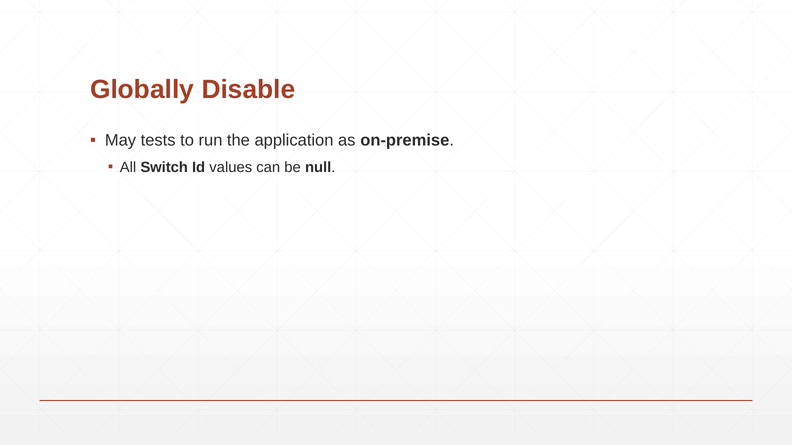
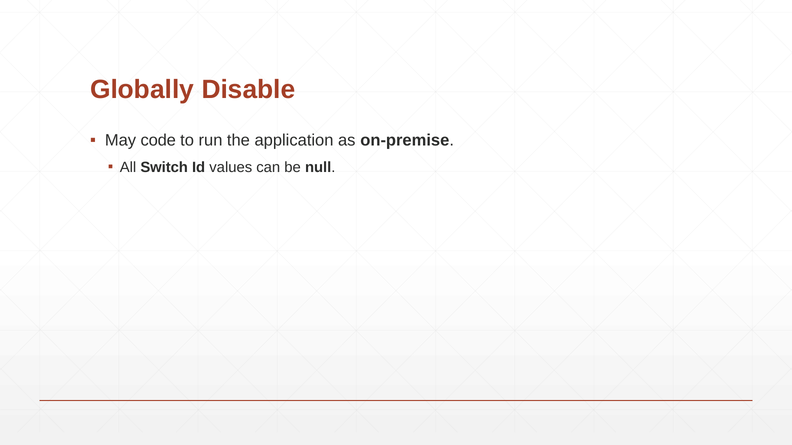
tests: tests -> code (158, 140)
